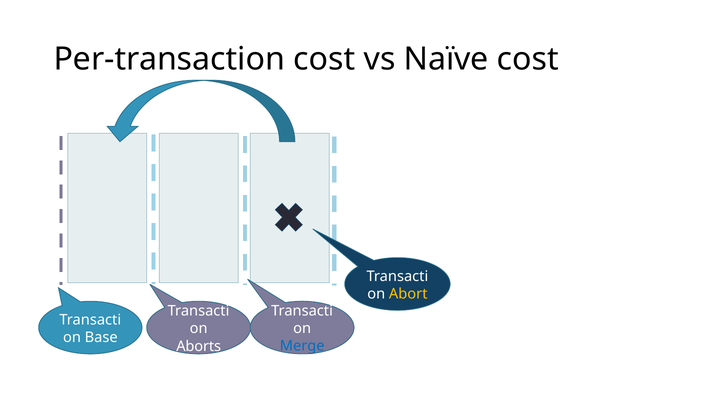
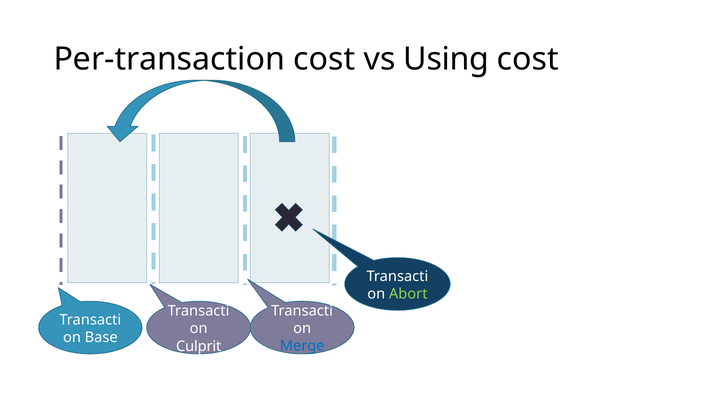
Naïve: Naïve -> Using (446, 59)
Abort colour: yellow -> light green (408, 294)
Aborts: Aborts -> Culprit (199, 346)
